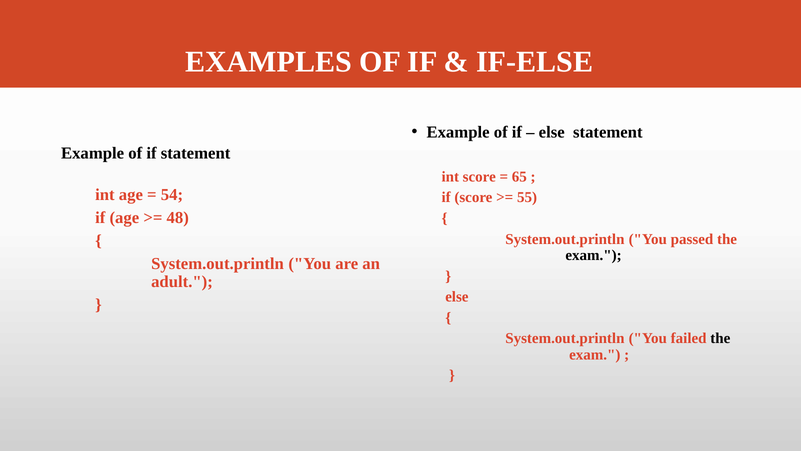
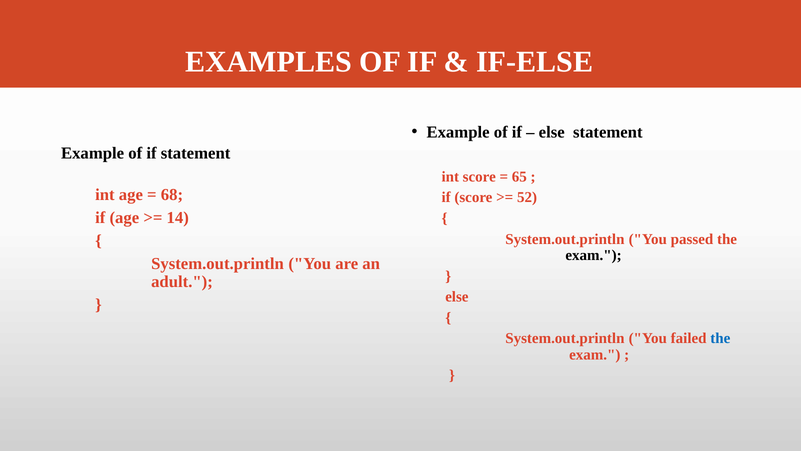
54: 54 -> 68 (172, 194)
55: 55 -> 52 (527, 197)
48: 48 -> 14 (178, 217)
the colour: black -> blue (720, 338)
